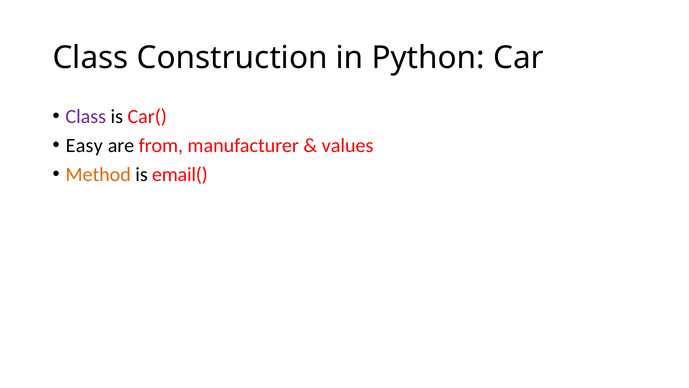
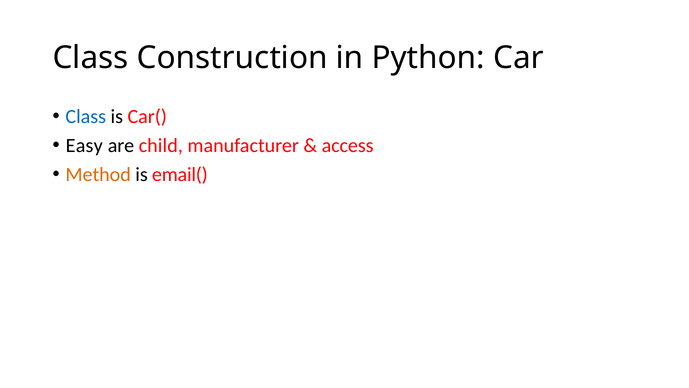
Class colour: purple -> blue (86, 116)
from: from -> child (161, 145)
values: values -> access (348, 145)
